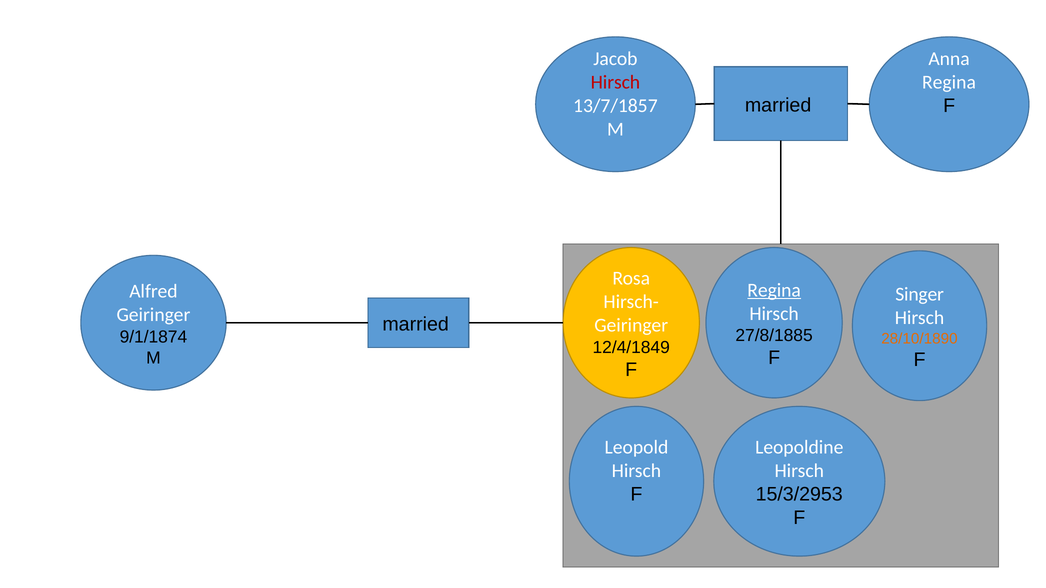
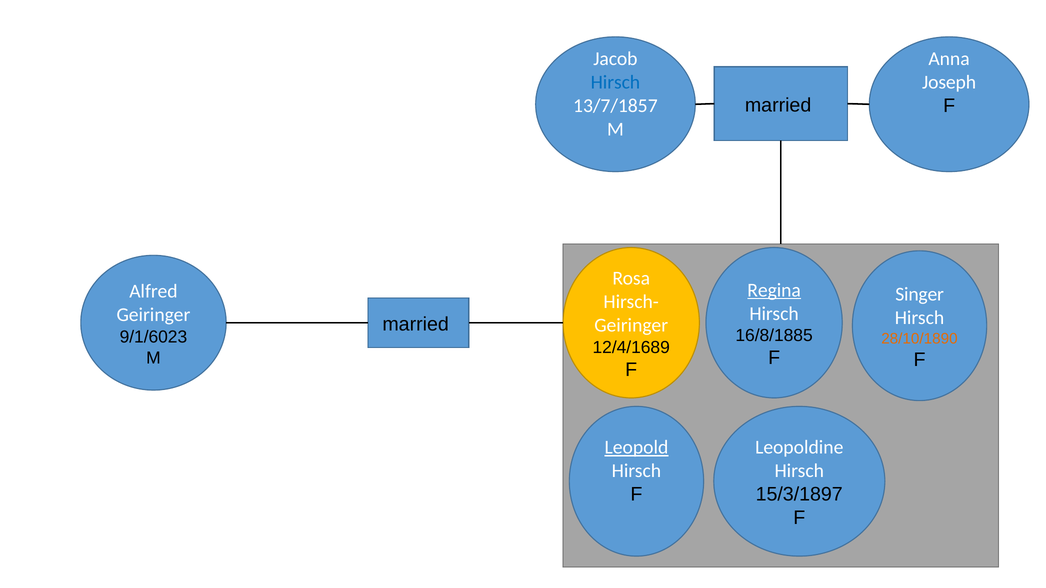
Hirsch colour: red -> blue (615, 82)
Regina: Regina -> Joseph (949, 82)
27/8/1885: 27/8/1885 -> 16/8/1885 (774, 336)
9/1/1874: 9/1/1874 -> 9/1/6023 (153, 337)
12/4/1849: 12/4/1849 -> 12/4/1689 (631, 348)
Leopold underline: none -> present (636, 448)
15/3/2953: 15/3/2953 -> 15/3/1897 (799, 495)
